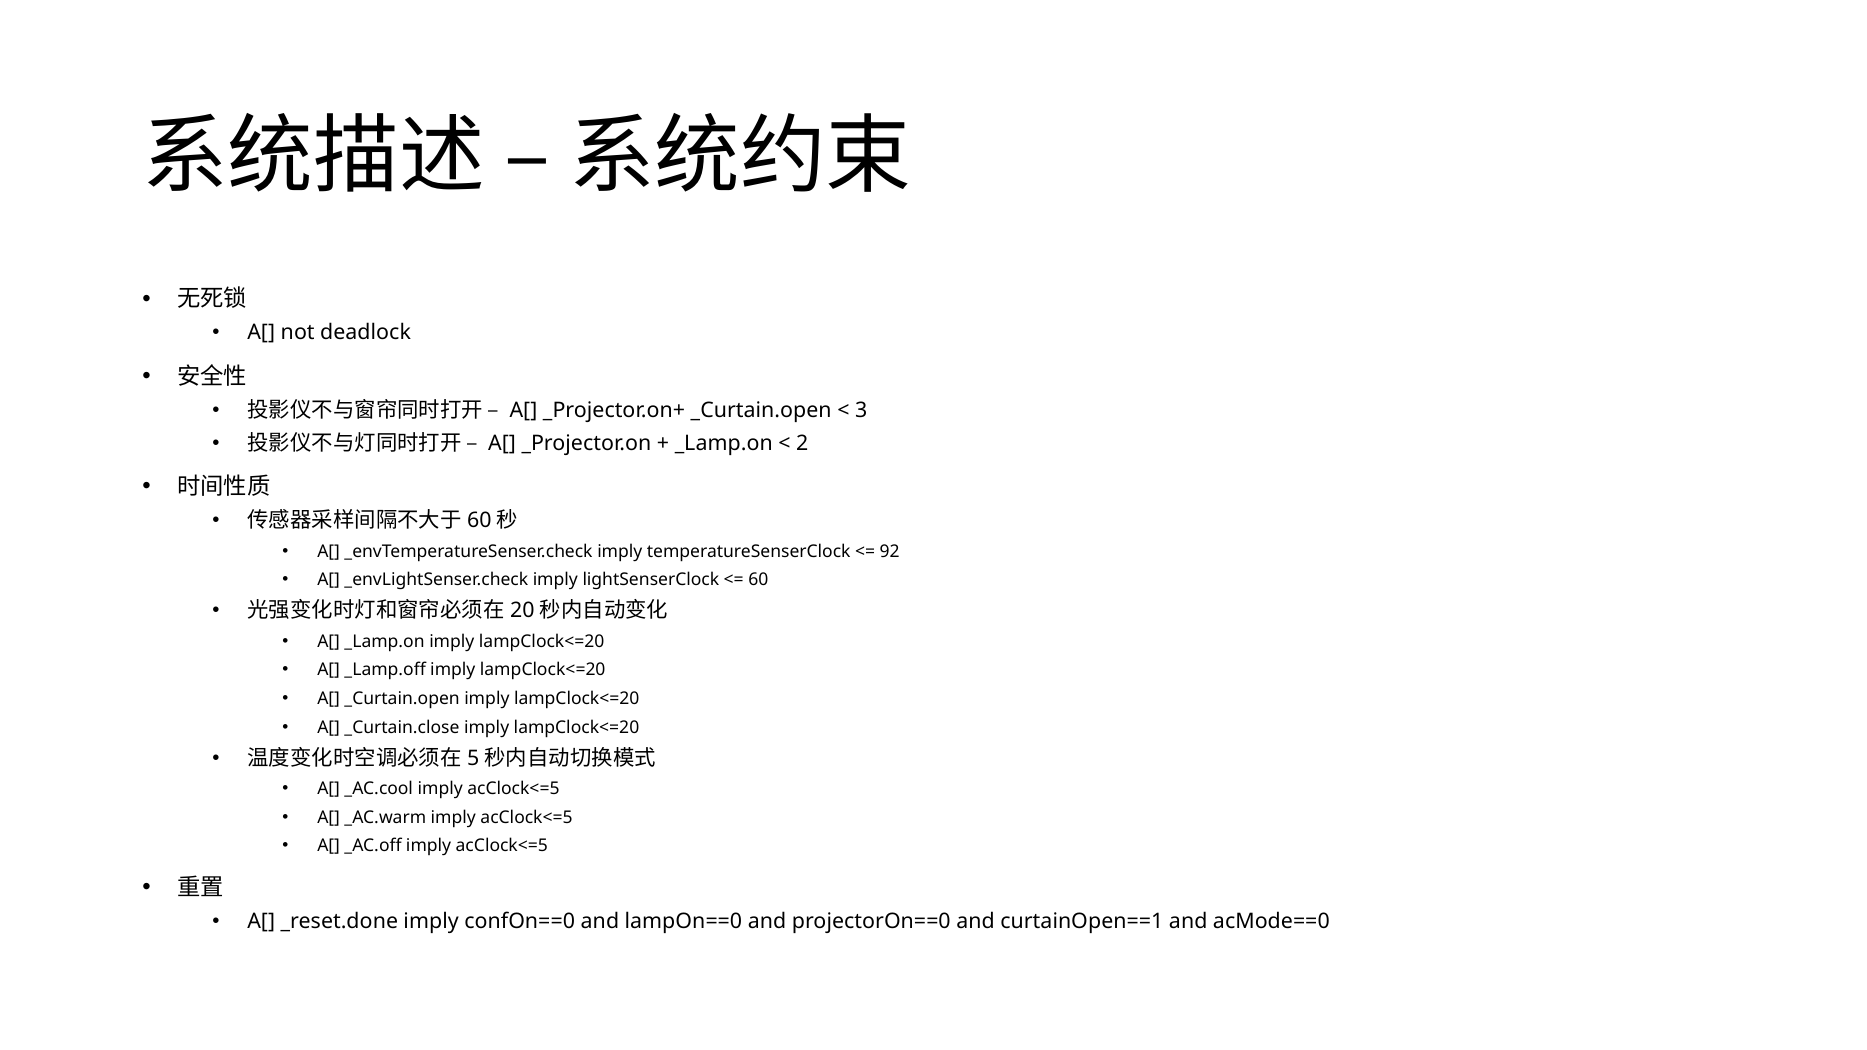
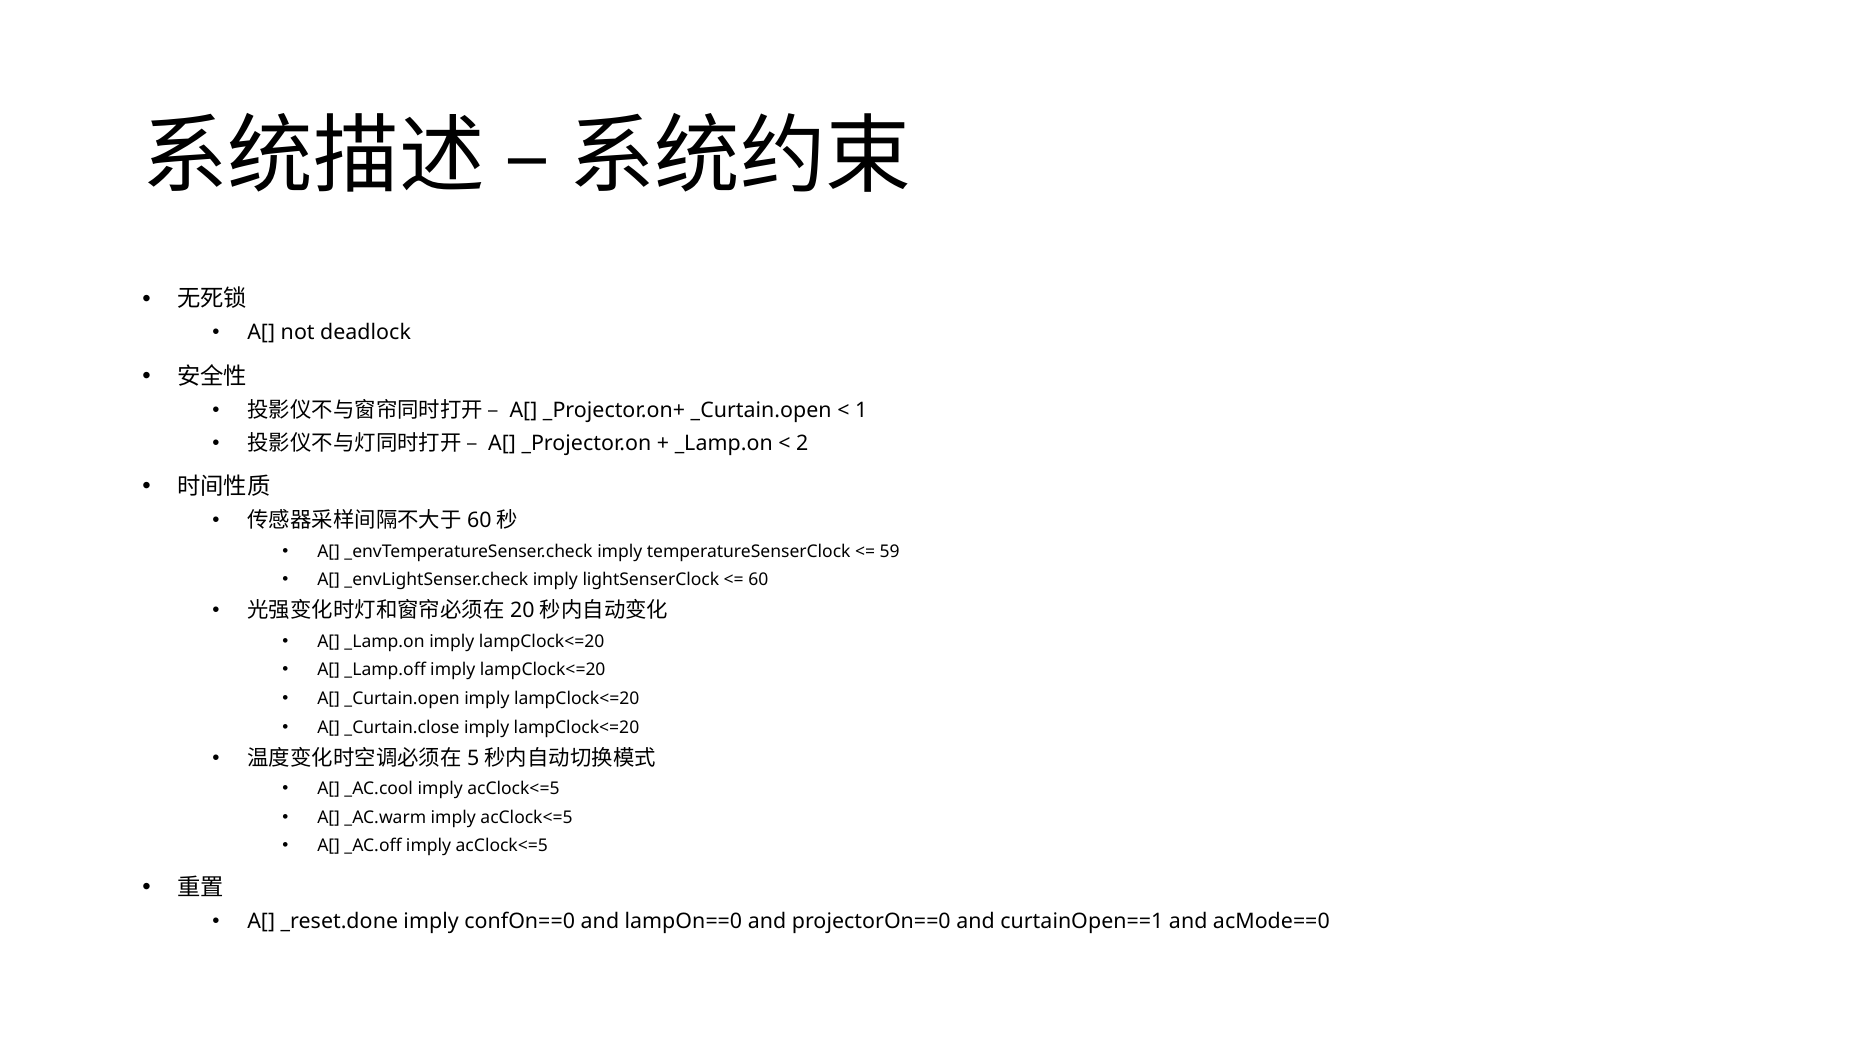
3: 3 -> 1 (861, 410)
92: 92 -> 59 (890, 551)
